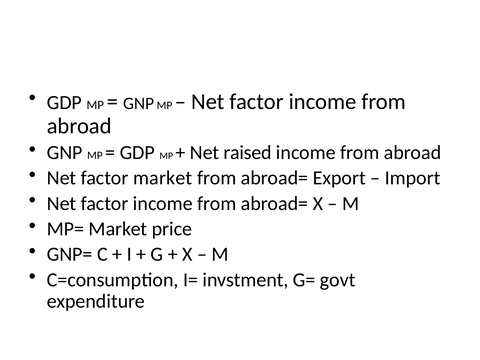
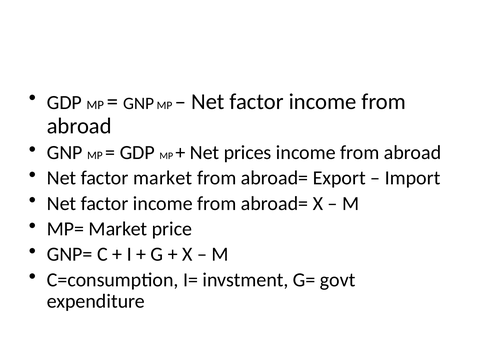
raised: raised -> prices (248, 153)
